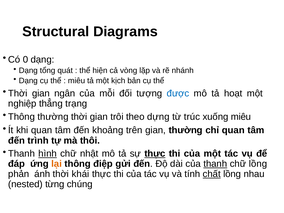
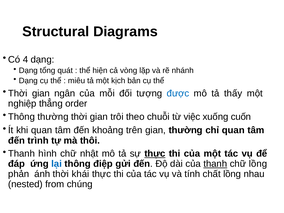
0: 0 -> 4 (25, 60)
hoạt: hoạt -> thấy (233, 93)
trạng: trạng -> order (76, 103)
dựng: dựng -> chuỗi (158, 117)
trúc: trúc -> việc (192, 117)
xuống miêu: miêu -> cuốn (241, 117)
hình underline: present -> none (48, 154)
lại colour: orange -> blue (57, 164)
chất underline: present -> none (212, 174)
từng: từng -> from (55, 184)
